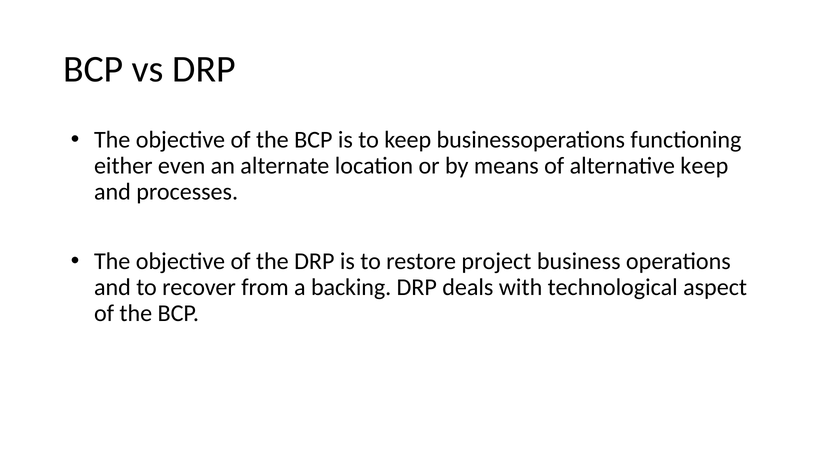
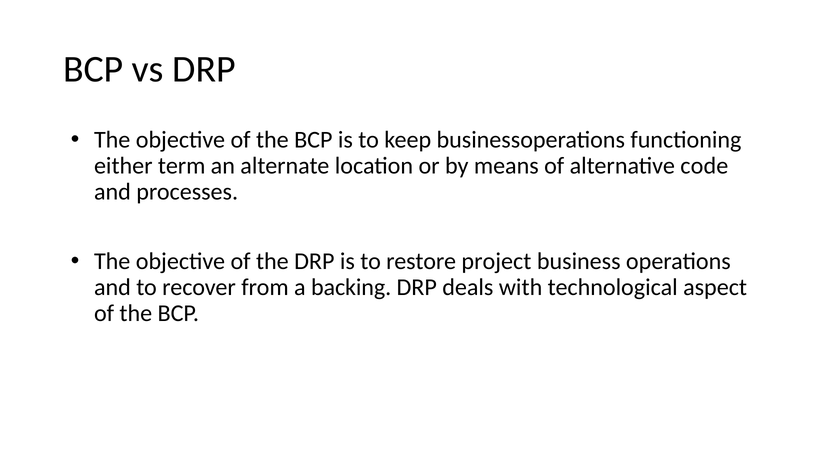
even: even -> term (182, 166)
alternative keep: keep -> code (704, 166)
